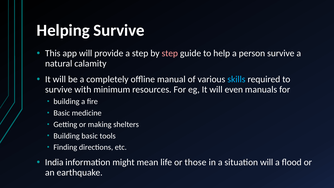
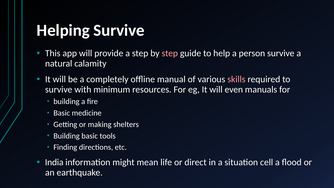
skills colour: light blue -> pink (236, 79)
those: those -> direct (196, 162)
situation will: will -> cell (267, 162)
